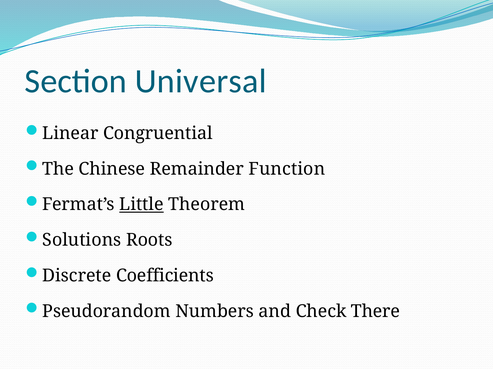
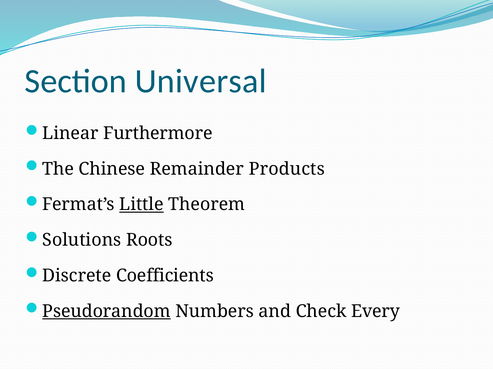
Congruential: Congruential -> Furthermore (158, 134)
Function: Function -> Products (287, 169)
Pseudorandom underline: none -> present (107, 312)
There: There -> Every (375, 312)
